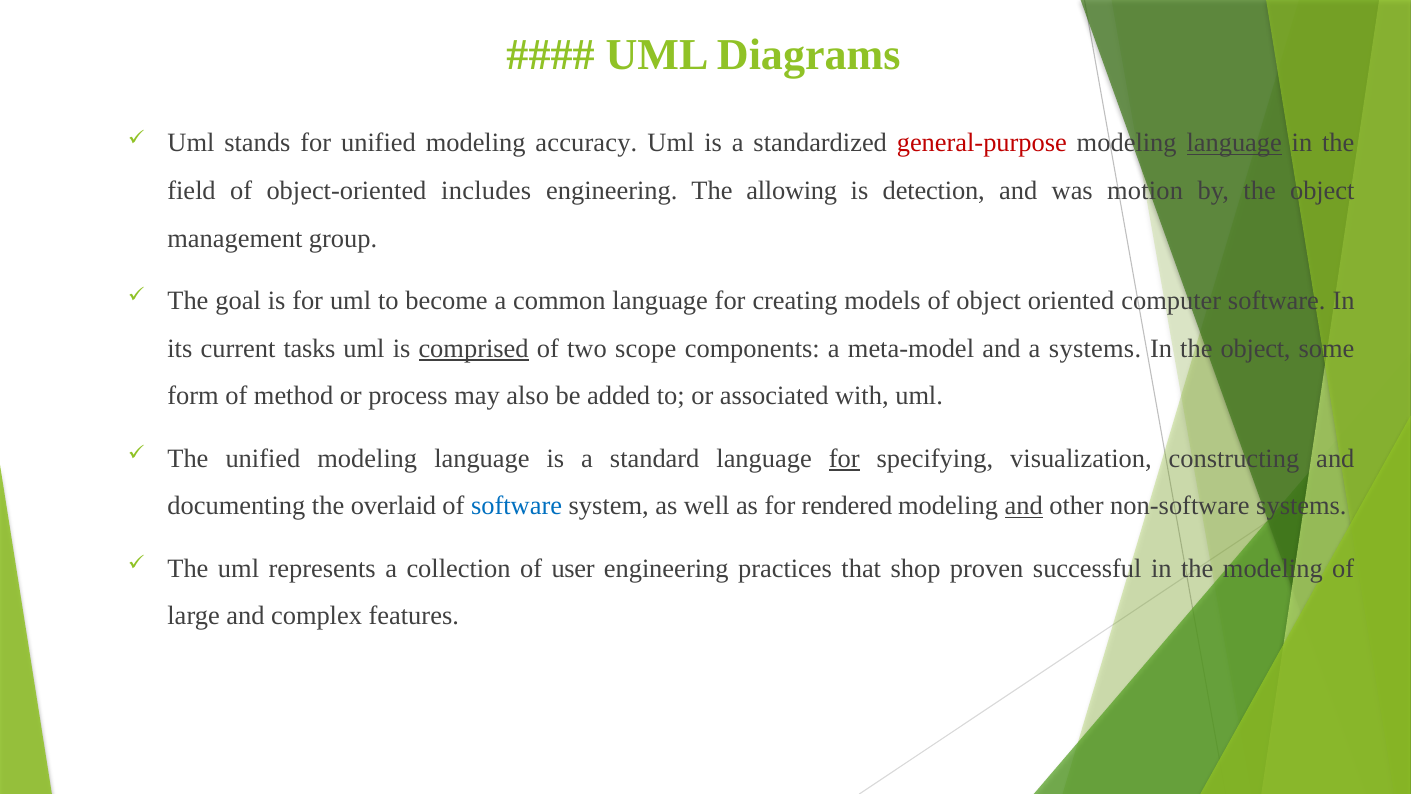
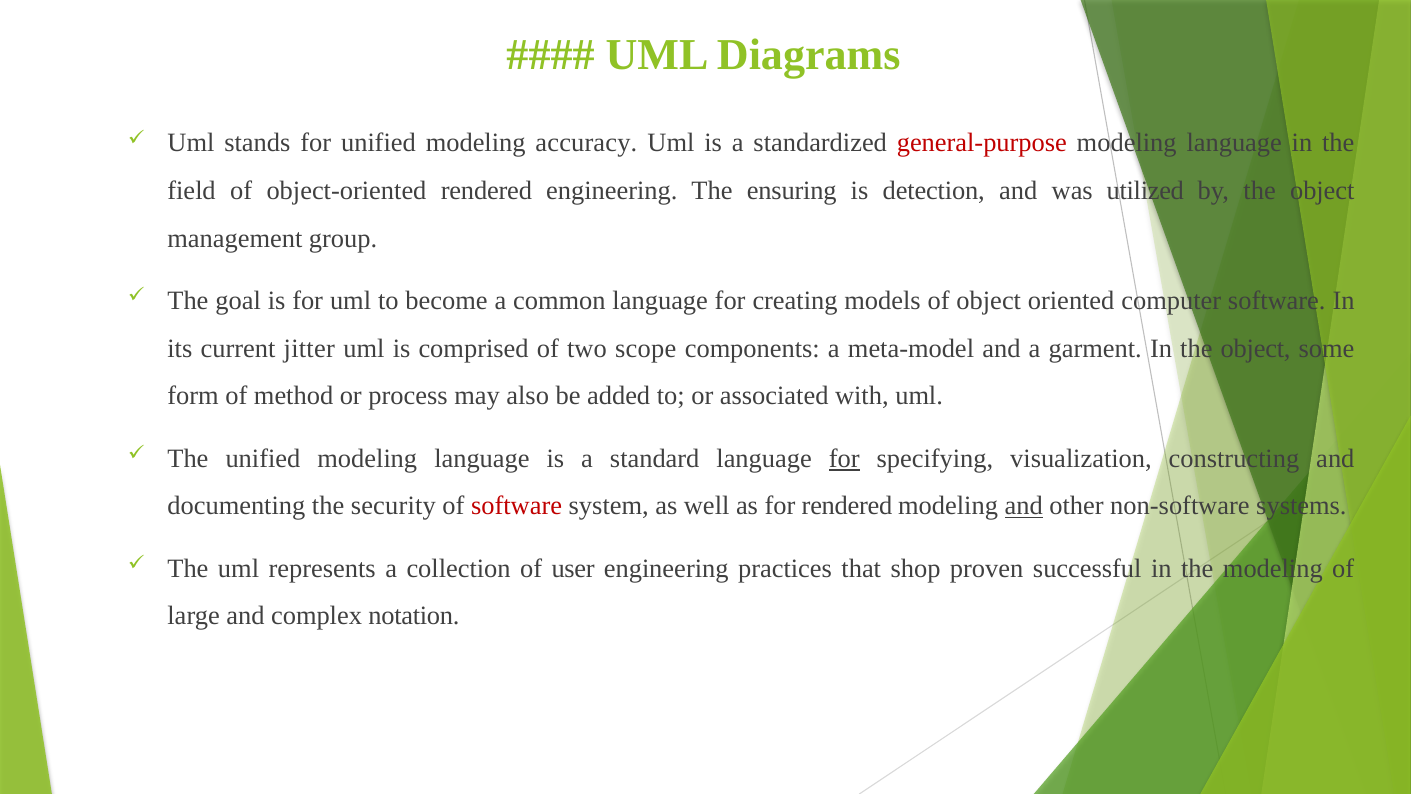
language underline: present -> none (1234, 143)
object-oriented includes: includes -> rendered (486, 191)
allowing: allowing -> ensuring (792, 191)
motion: motion -> utilized (1145, 191)
tasks: tasks -> jitter (309, 348)
comprised underline: present -> none (474, 348)
a systems: systems -> garment (1095, 348)
overlaid: overlaid -> security (393, 506)
software colour: blue -> red (517, 506)
features: features -> notation (414, 616)
